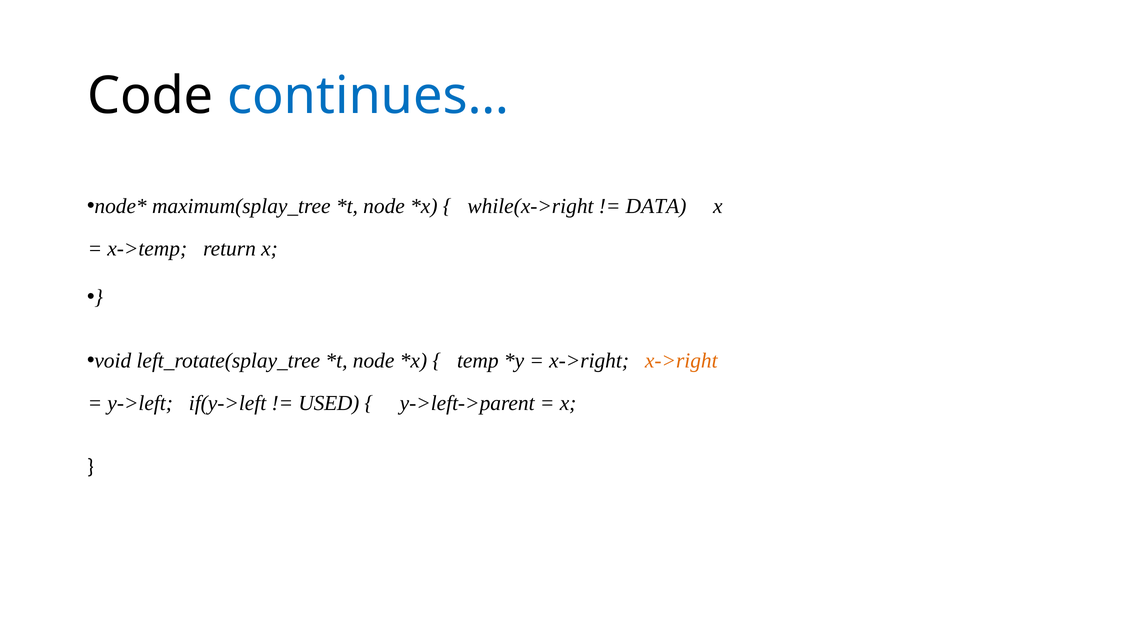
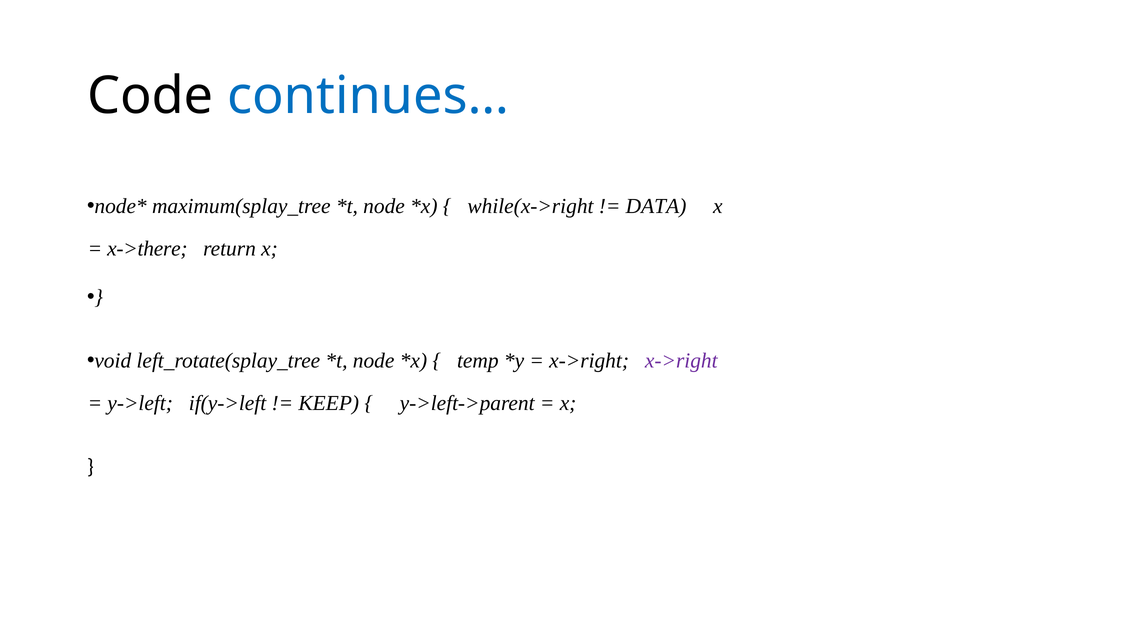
x->temp: x->temp -> x->there (147, 249)
x->right colour: orange -> purple (681, 361)
USED: USED -> KEEP (329, 403)
